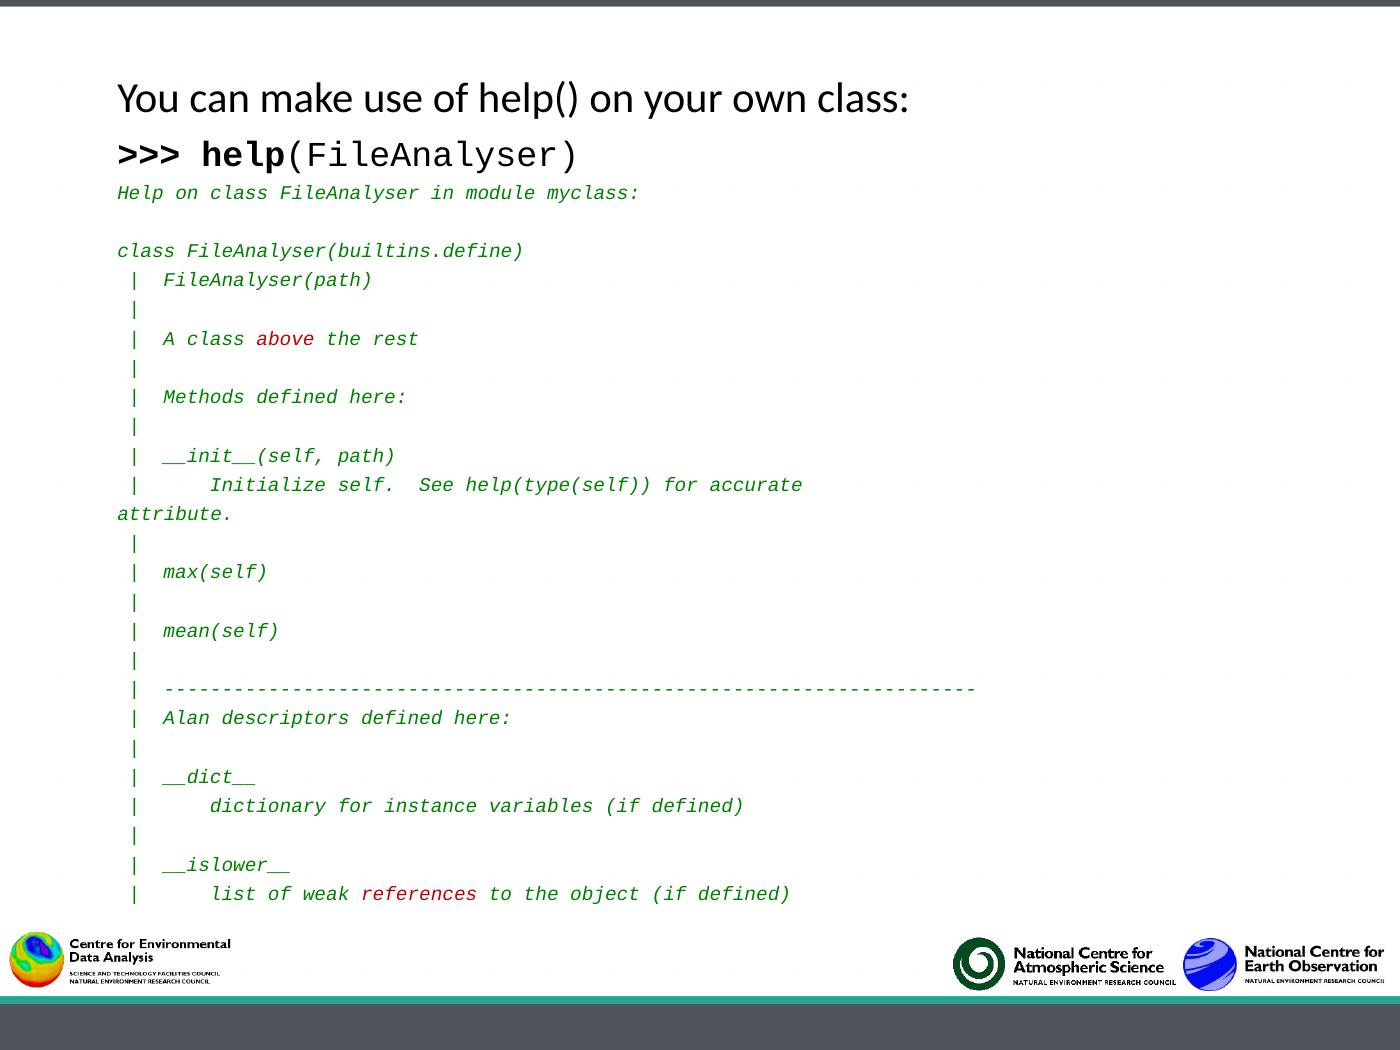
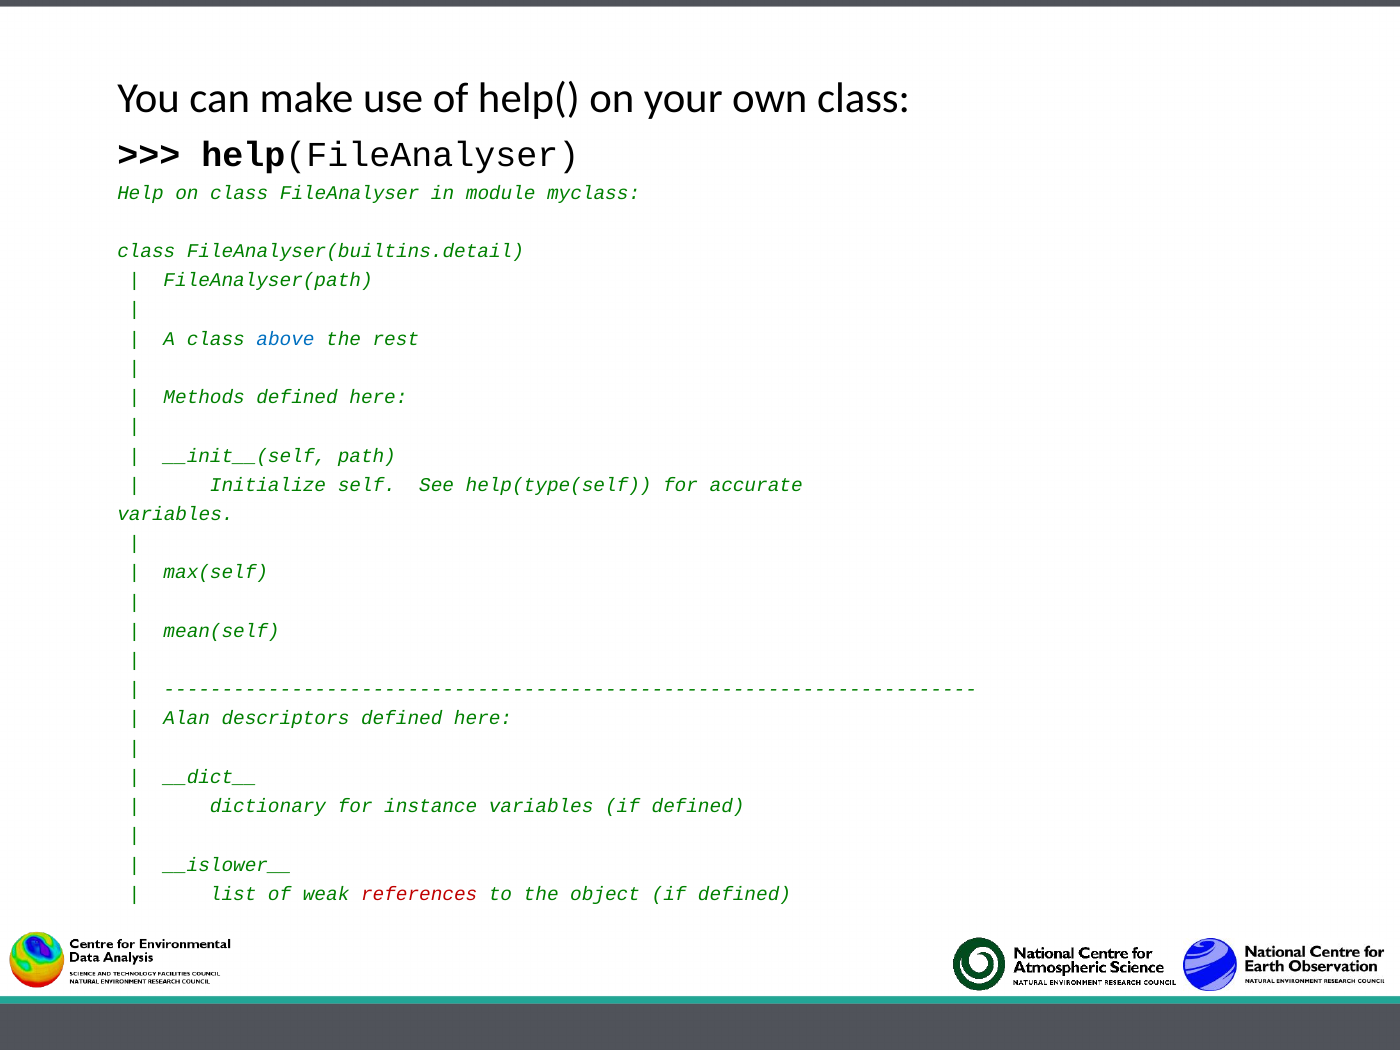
FileAnalyser(builtins.define: FileAnalyser(builtins.define -> FileAnalyser(builtins.detail (355, 251)
above colour: red -> blue (286, 339)
attribute: attribute -> variables (175, 514)
